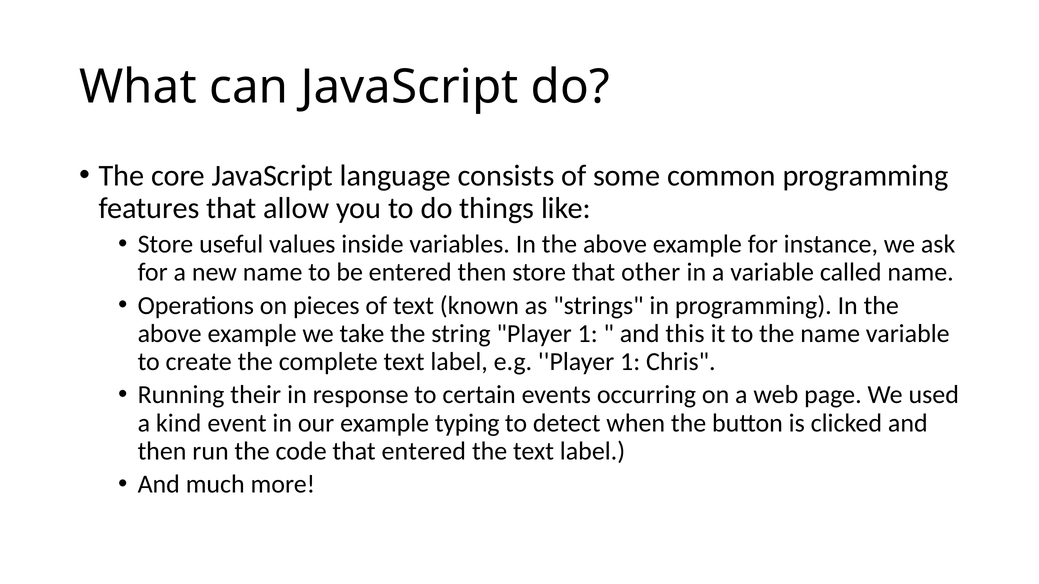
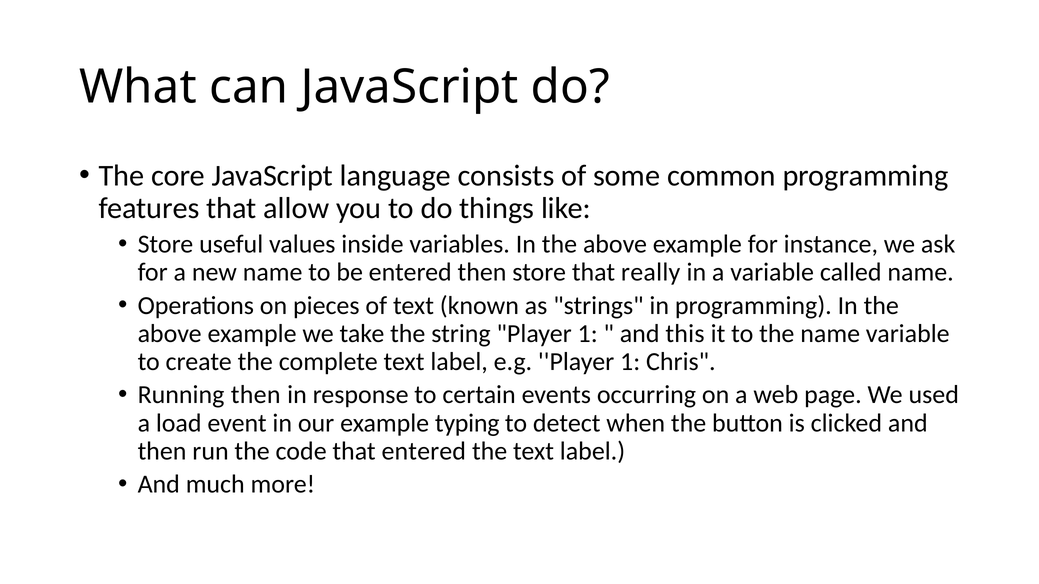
other: other -> really (651, 272)
Running their: their -> then (256, 395)
kind: kind -> load (179, 423)
